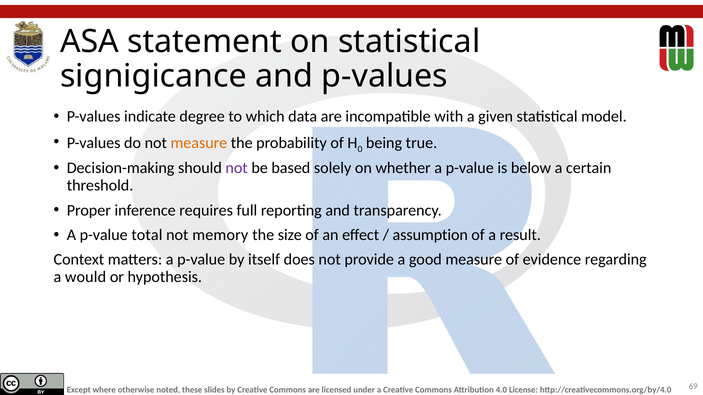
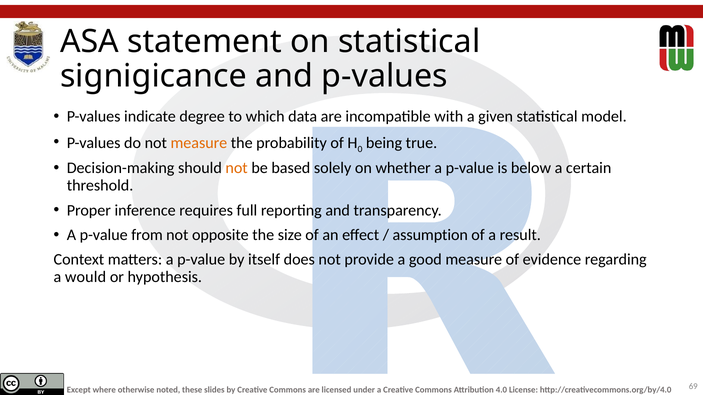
not colour: purple -> orange (237, 168)
total: total -> from (147, 235)
memory: memory -> opposite (220, 235)
